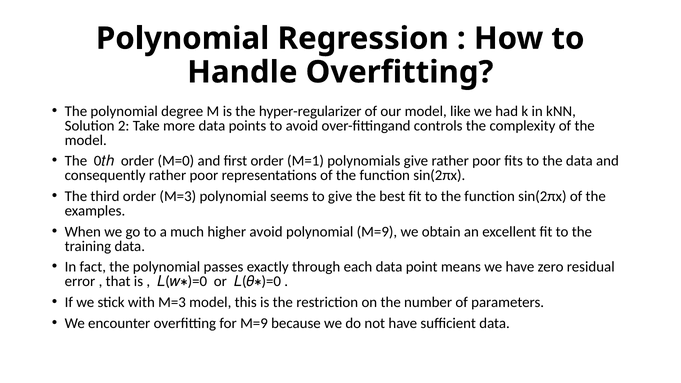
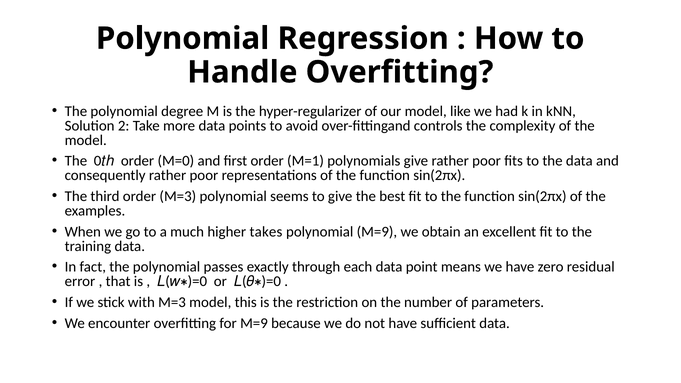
higher avoid: avoid -> takes (266, 232)
